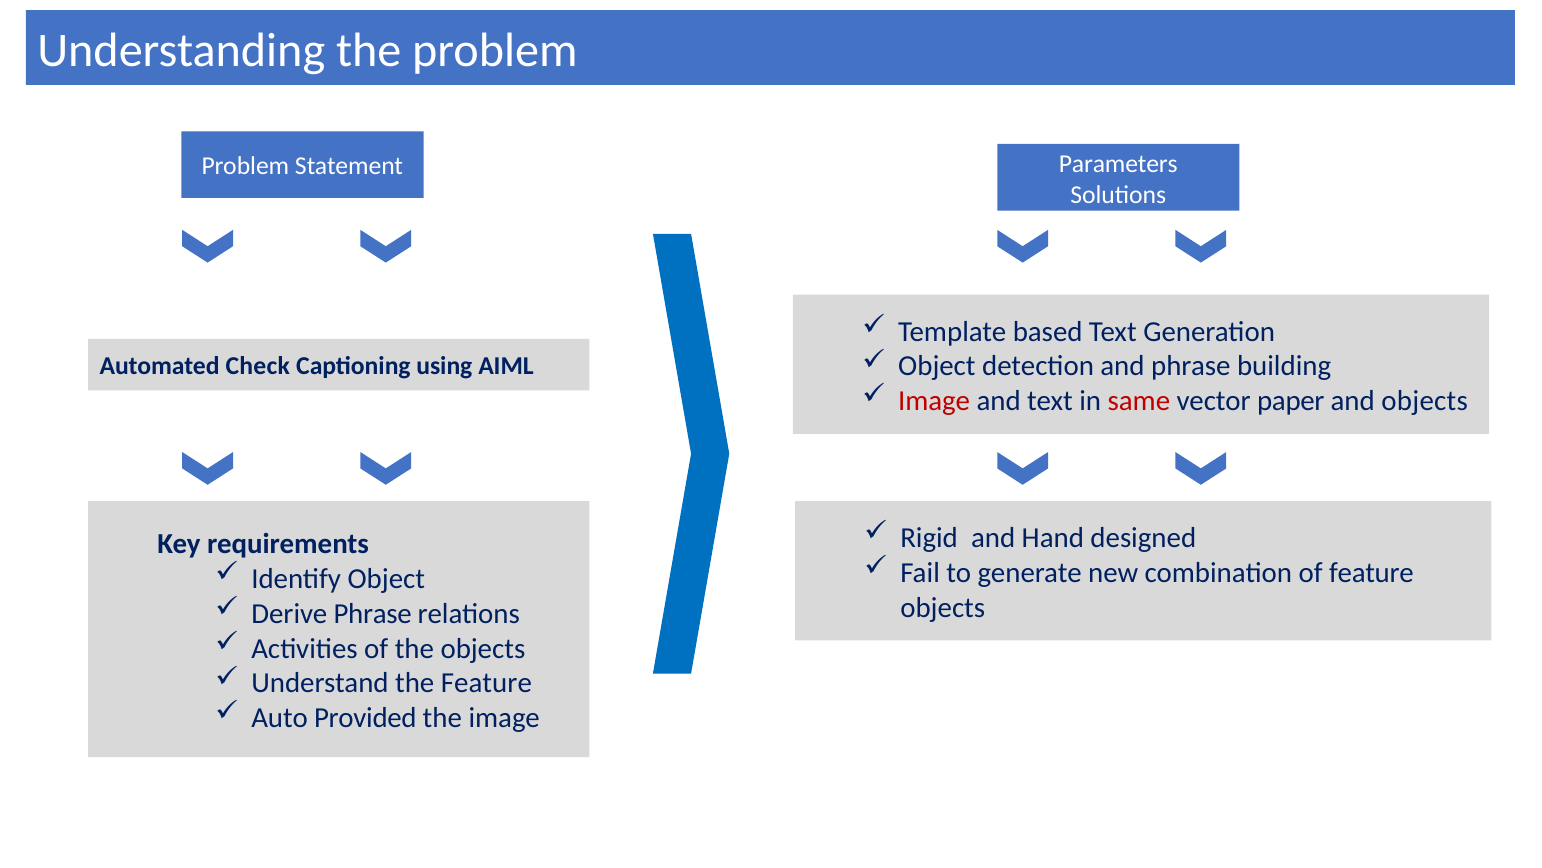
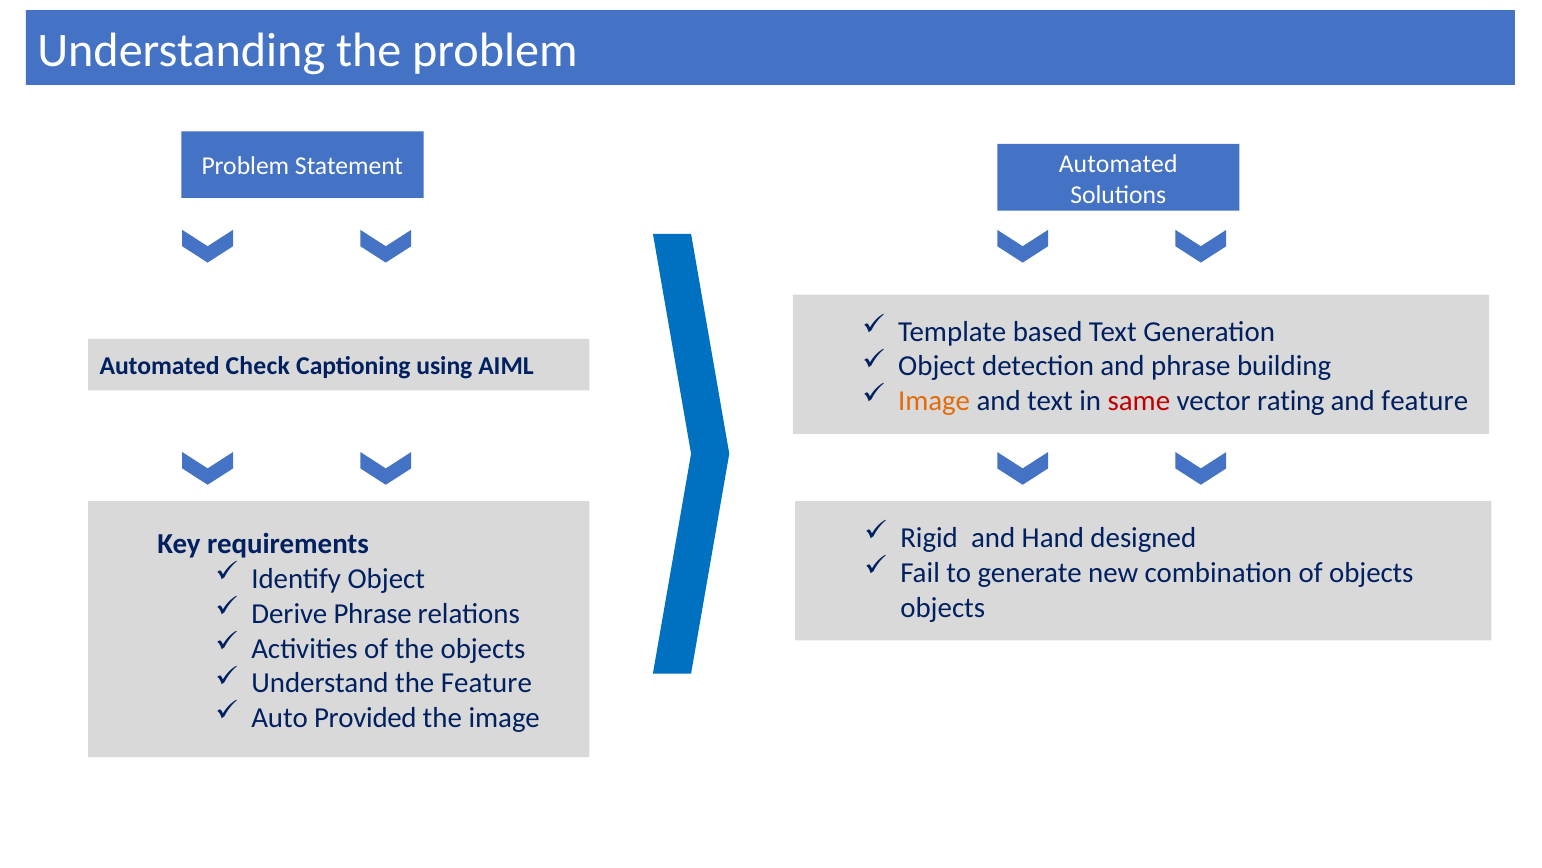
Parameters: Parameters -> Automated (1118, 164)
Image colour: red -> orange (934, 401)
paper: paper -> rating (1291, 401)
and objects: objects -> feature (1425, 401)
of feature: feature -> objects (1371, 572)
